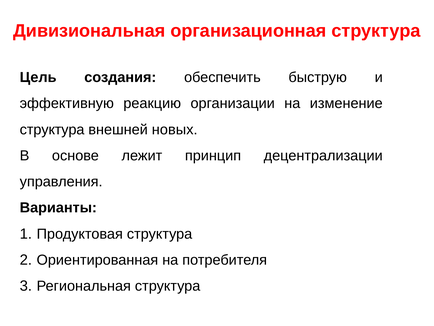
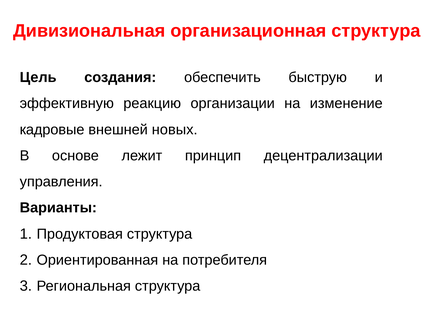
структура: структура -> кадровые (52, 129)
